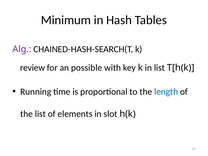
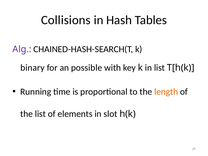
Minimum: Minimum -> Collisions (66, 20)
review: review -> binary (32, 68)
length colour: blue -> orange (166, 92)
